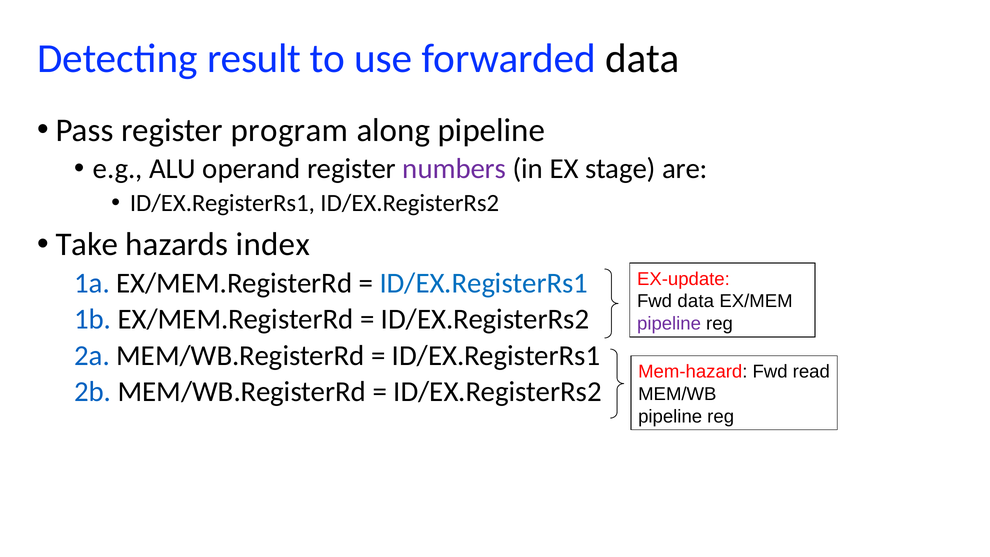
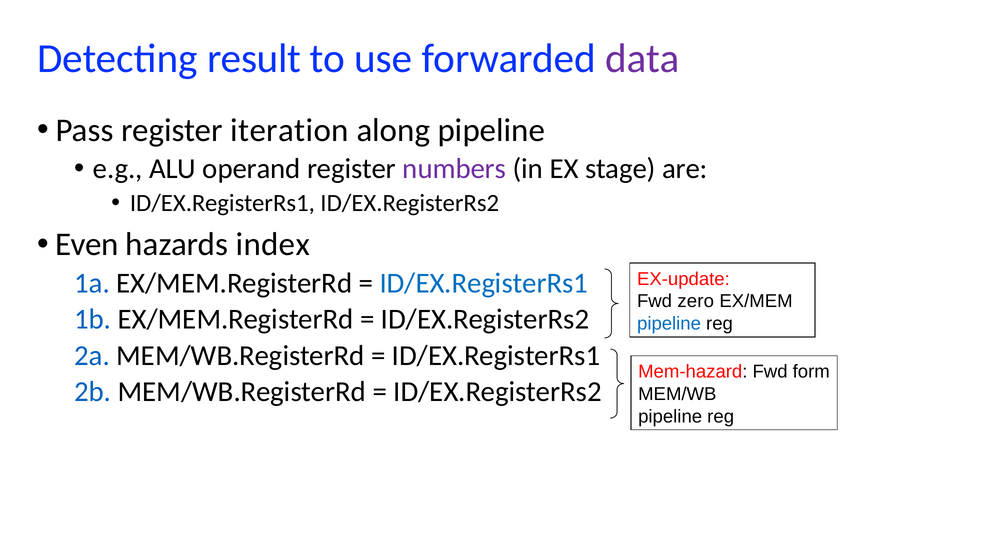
data colour: black -> purple (642, 59)
program: program -> iteration (289, 130)
Take: Take -> Even (87, 244)
Fwd data: data -> zero (696, 301)
pipeline colour: purple -> blue (669, 324)
read: read -> form (811, 372)
